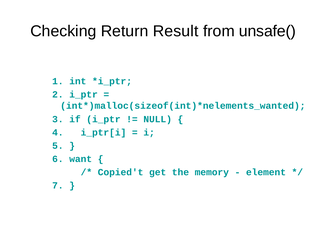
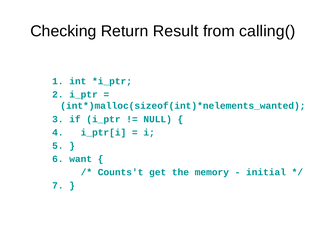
unsafe(: unsafe( -> calling( (267, 31)
Copied't: Copied't -> Counts't (121, 173)
element: element -> initial (266, 173)
